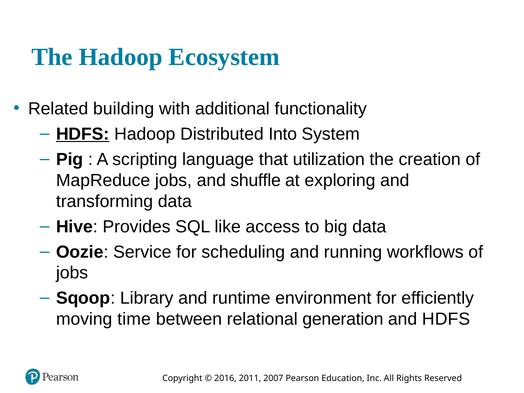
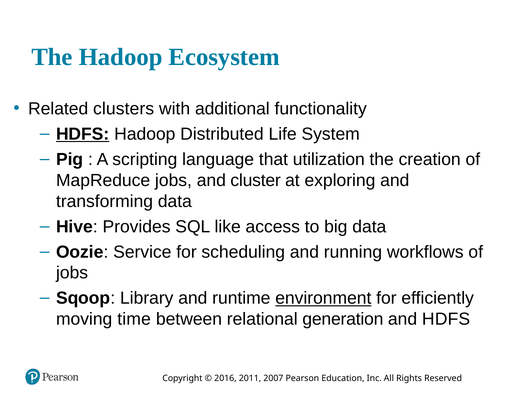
building: building -> clusters (124, 109)
Into: Into -> Life (283, 134)
shuffle: shuffle -> cluster (256, 180)
environment underline: none -> present (323, 298)
